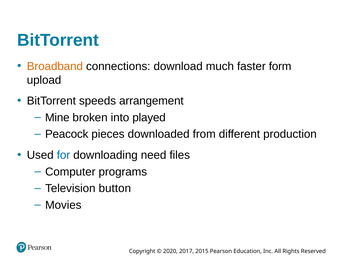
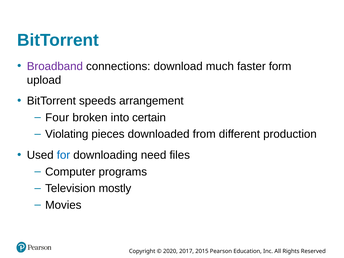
Broadband colour: orange -> purple (55, 66)
Mine: Mine -> Four (57, 118)
played: played -> certain (149, 118)
Peacock: Peacock -> Violating (67, 134)
button: button -> mostly (115, 188)
